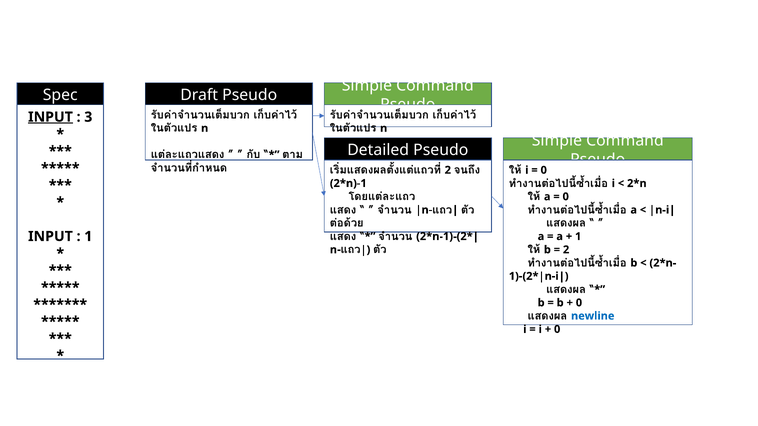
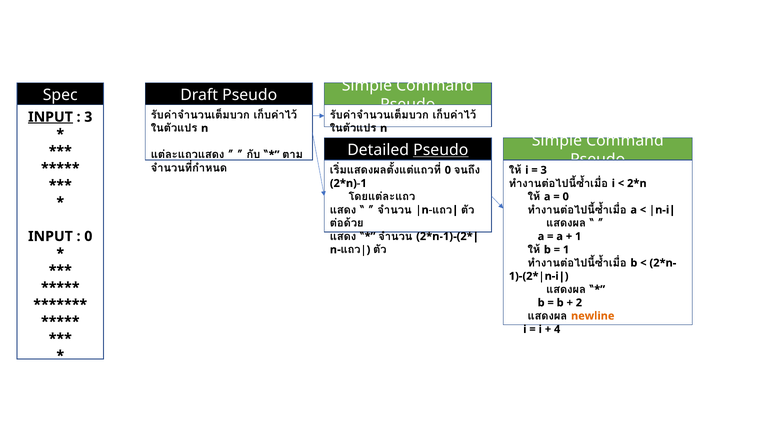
Pseudo underline: none -> present (441, 150)
2: 2 -> 0 (448, 170)
0: 0 -> 3 (544, 170)
1: 1 -> 0 (88, 237)
2: 2 -> 1 (566, 250)
0: 0 -> 2 (579, 303)
newline colour: blue -> orange (593, 316)
0: 0 -> 4 (557, 330)
